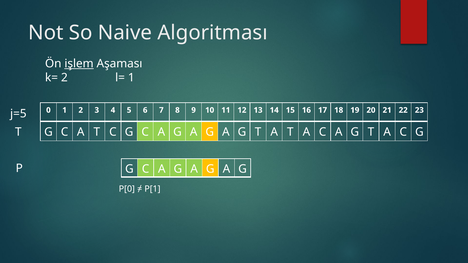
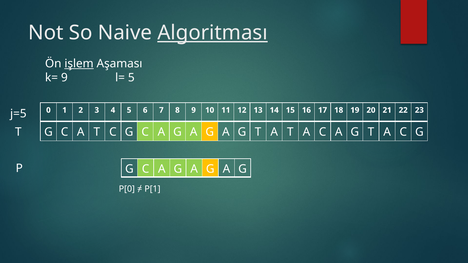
Algoritması underline: none -> present (213, 33)
k= 2: 2 -> 9 (64, 78)
l= 1: 1 -> 5 (131, 78)
